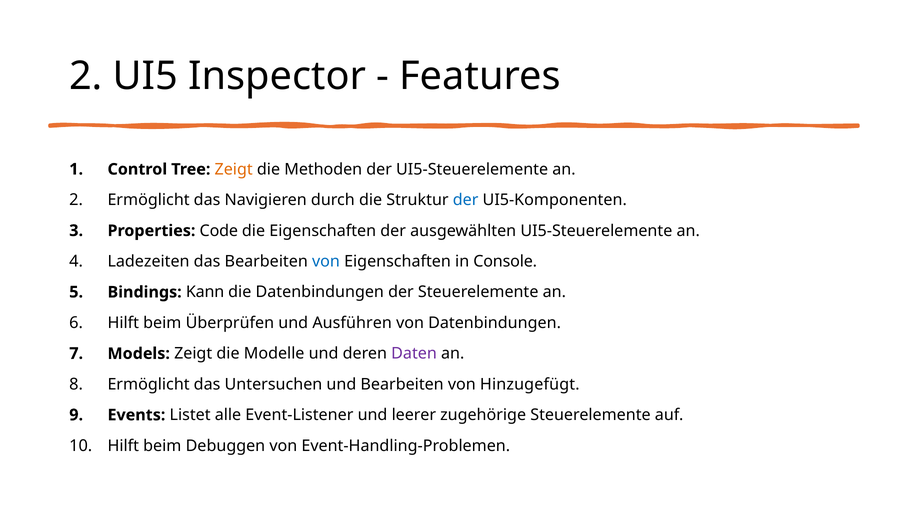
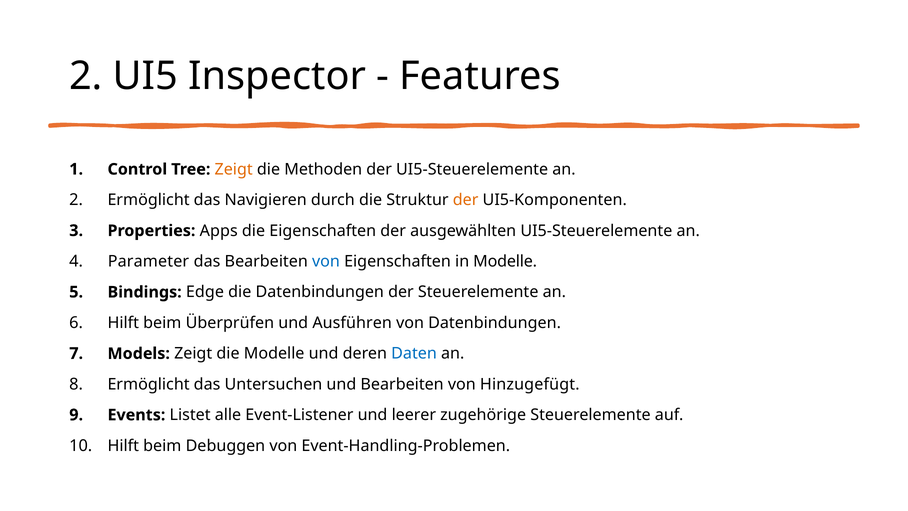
der colour: blue -> orange (466, 200)
Code: Code -> Apps (219, 231)
Ladezeiten: Ladezeiten -> Parameter (148, 261)
in Console: Console -> Modelle (505, 261)
Kann: Kann -> Edge (205, 292)
Daten colour: purple -> blue (414, 353)
